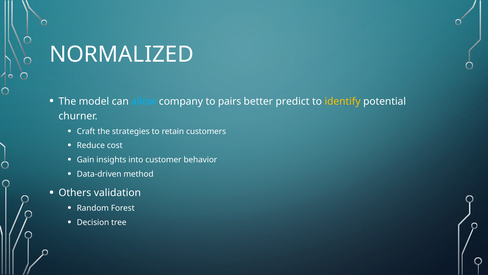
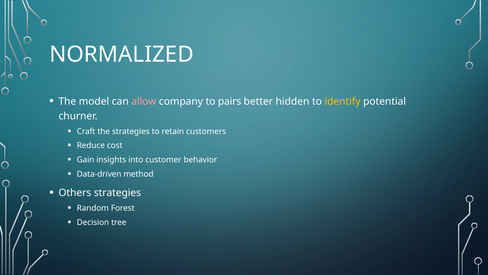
allow colour: light blue -> pink (144, 101)
predict: predict -> hidden (293, 101)
Others validation: validation -> strategies (117, 192)
